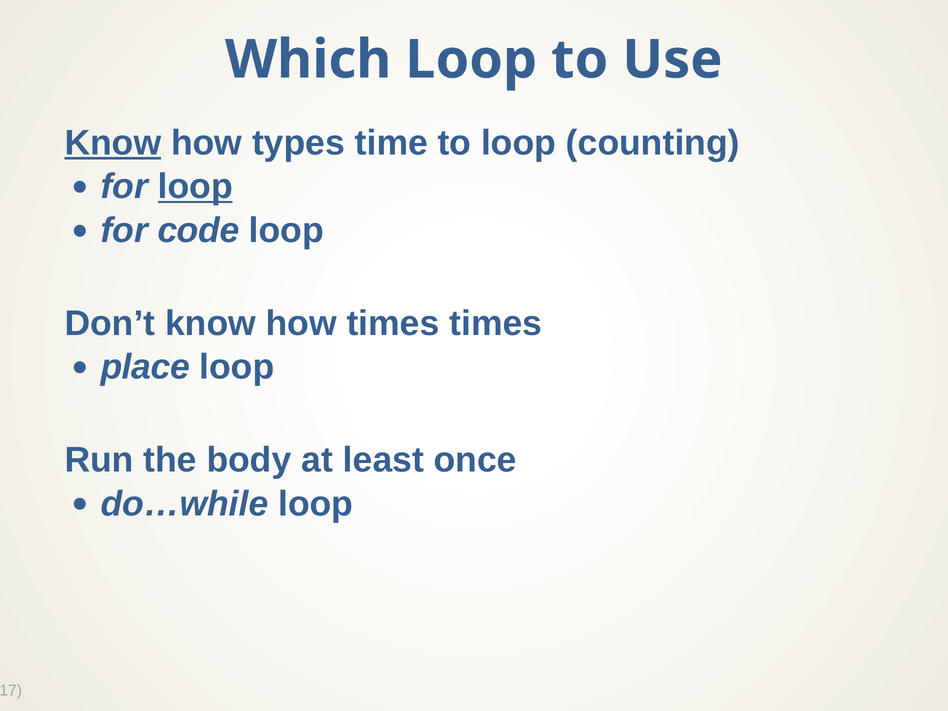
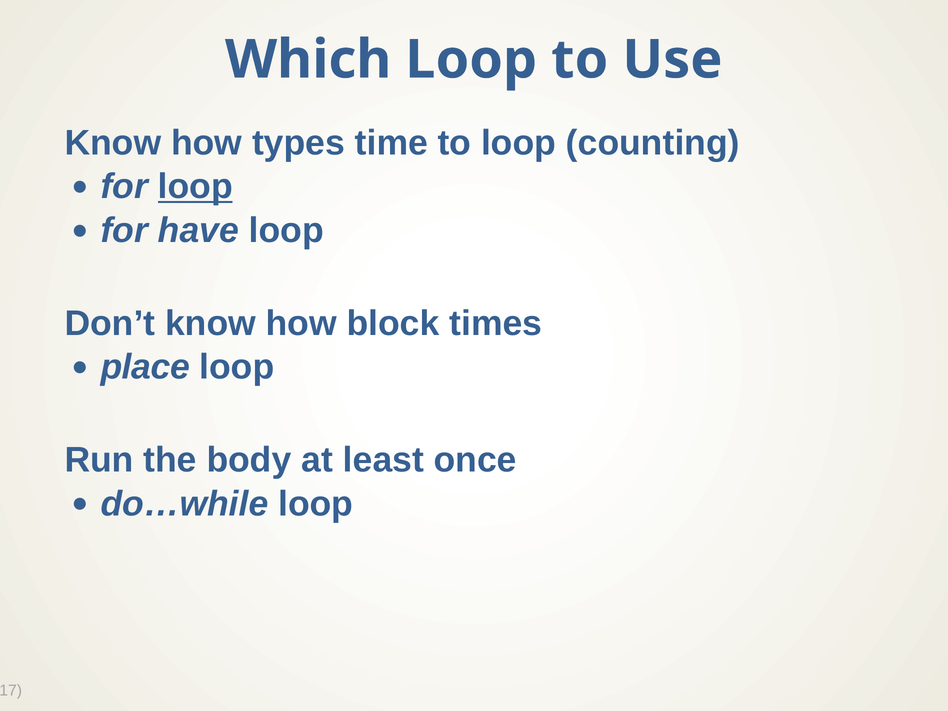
Know underline: present -> none (113, 143)
code: code -> have (198, 231)
how times: times -> block (393, 323)
